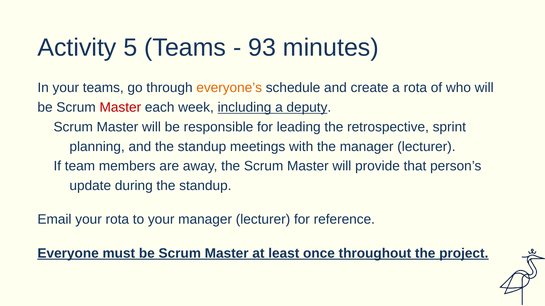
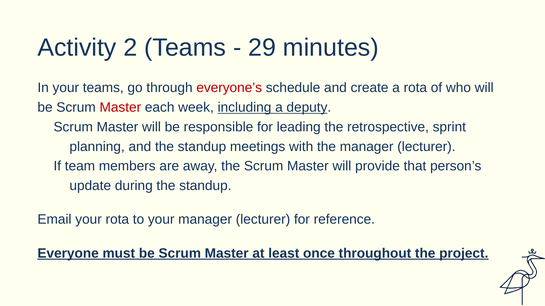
5: 5 -> 2 (130, 48)
93: 93 -> 29 (262, 48)
everyone’s colour: orange -> red (229, 88)
